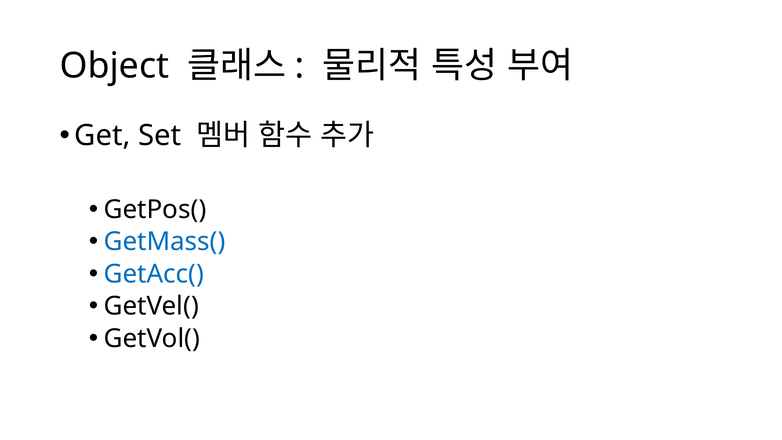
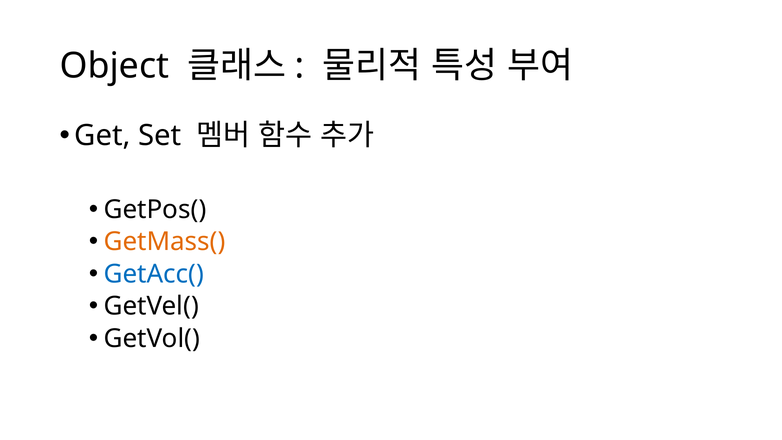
GetMass( colour: blue -> orange (165, 242)
